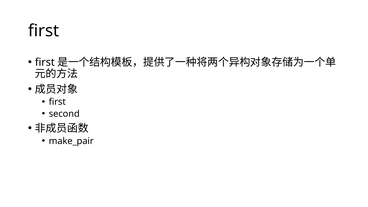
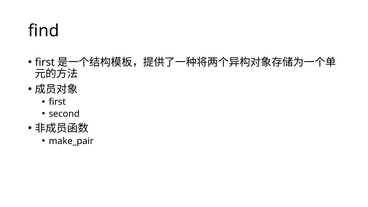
first: first -> find (44, 31)
